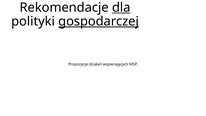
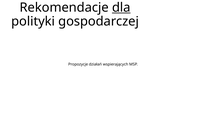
gospodarczej underline: present -> none (99, 21)
